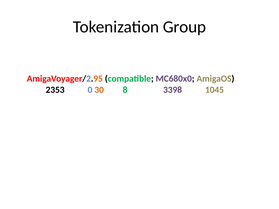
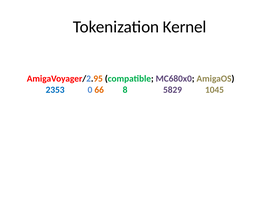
Group: Group -> Kernel (185, 27)
2353 colour: black -> blue (55, 90)
30: 30 -> 66 (99, 90)
3398: 3398 -> 5829 (173, 90)
